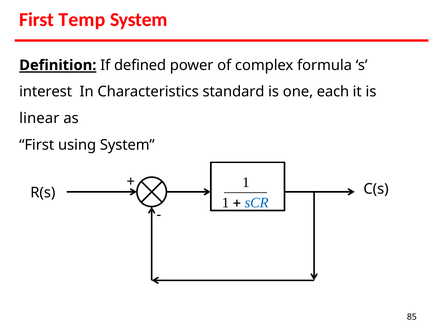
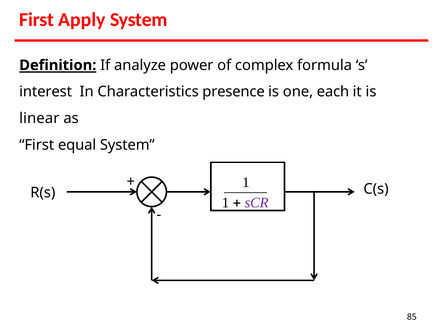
Temp: Temp -> Apply (82, 20)
defined: defined -> analyze (140, 65)
standard: standard -> presence (234, 92)
using: using -> equal (77, 145)
sCR colour: blue -> purple (257, 203)
